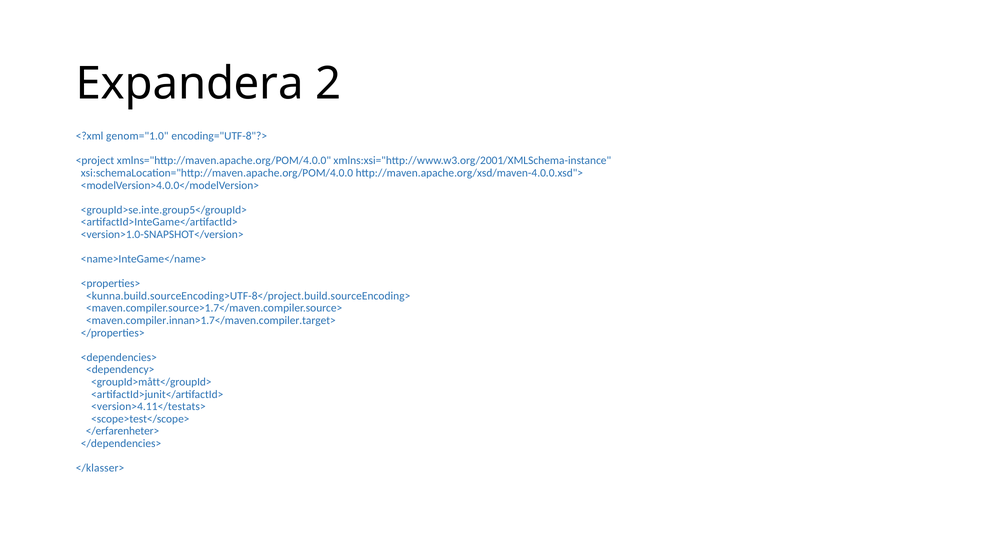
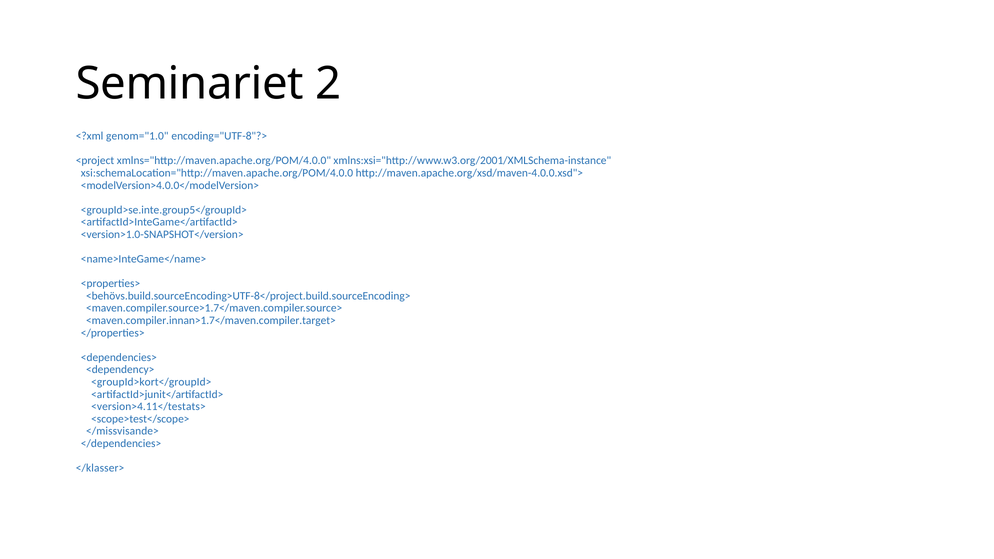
Expandera: Expandera -> Seminariet (190, 83)
<kunna.build.sourceEncoding>UTF-8</project.build.sourceEncoding>: <kunna.build.sourceEncoding>UTF-8</project.build.sourceEncoding> -> <behövs.build.sourceEncoding>UTF-8</project.build.sourceEncoding> (248, 296)
<groupId>mått</groupId>: <groupId>mått</groupId> -> <groupId>kort</groupId> (151, 382)
</erfarenheter>: </erfarenheter> -> </missvisande> (122, 431)
